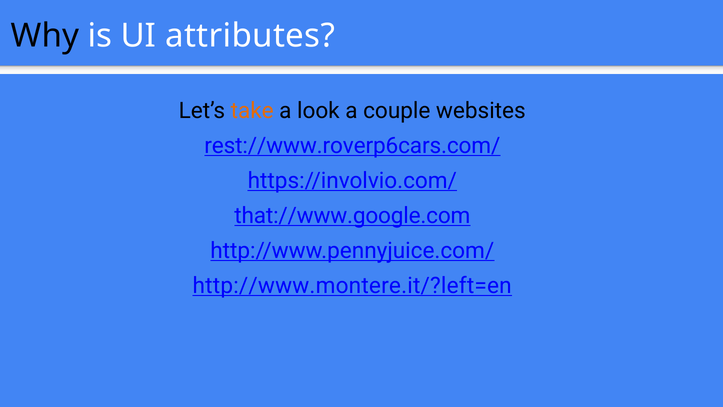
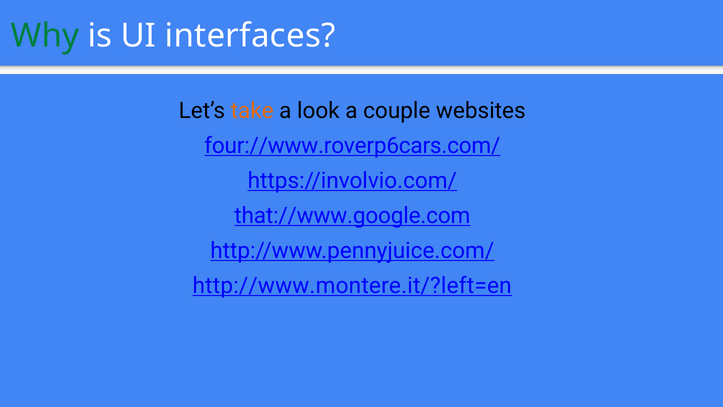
Why colour: black -> green (45, 36)
attributes: attributes -> interfaces (250, 36)
rest://www.roverp6cars.com/: rest://www.roverp6cars.com/ -> four://www.roverp6cars.com/ (352, 146)
